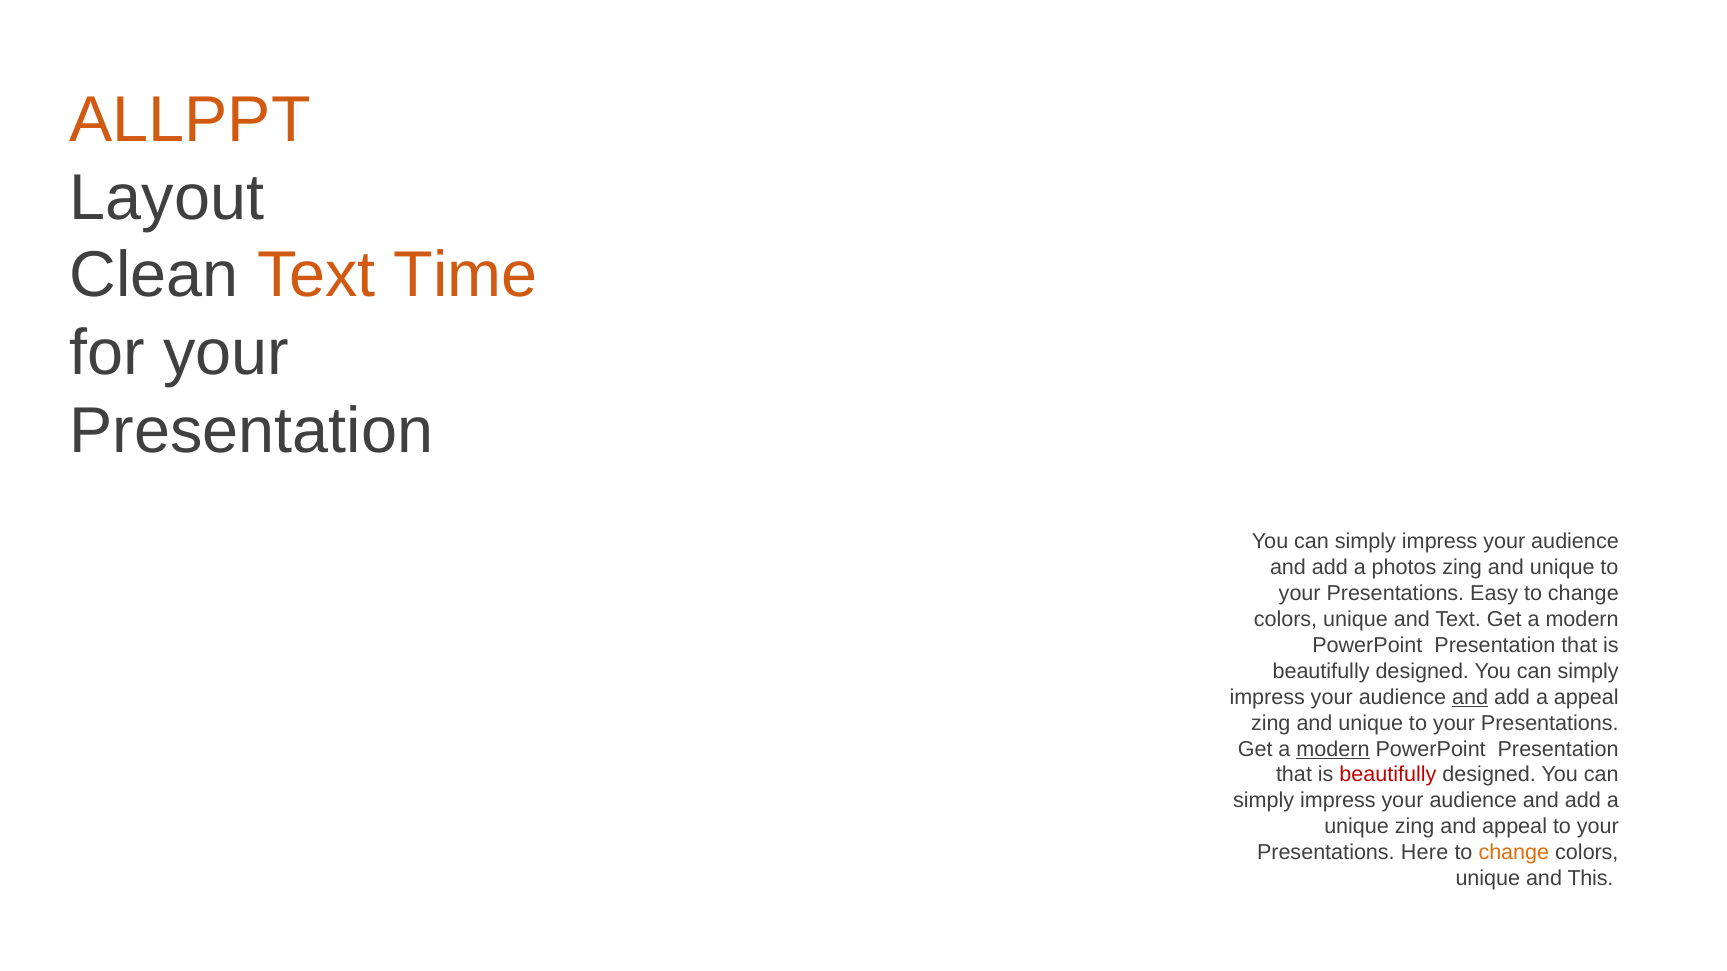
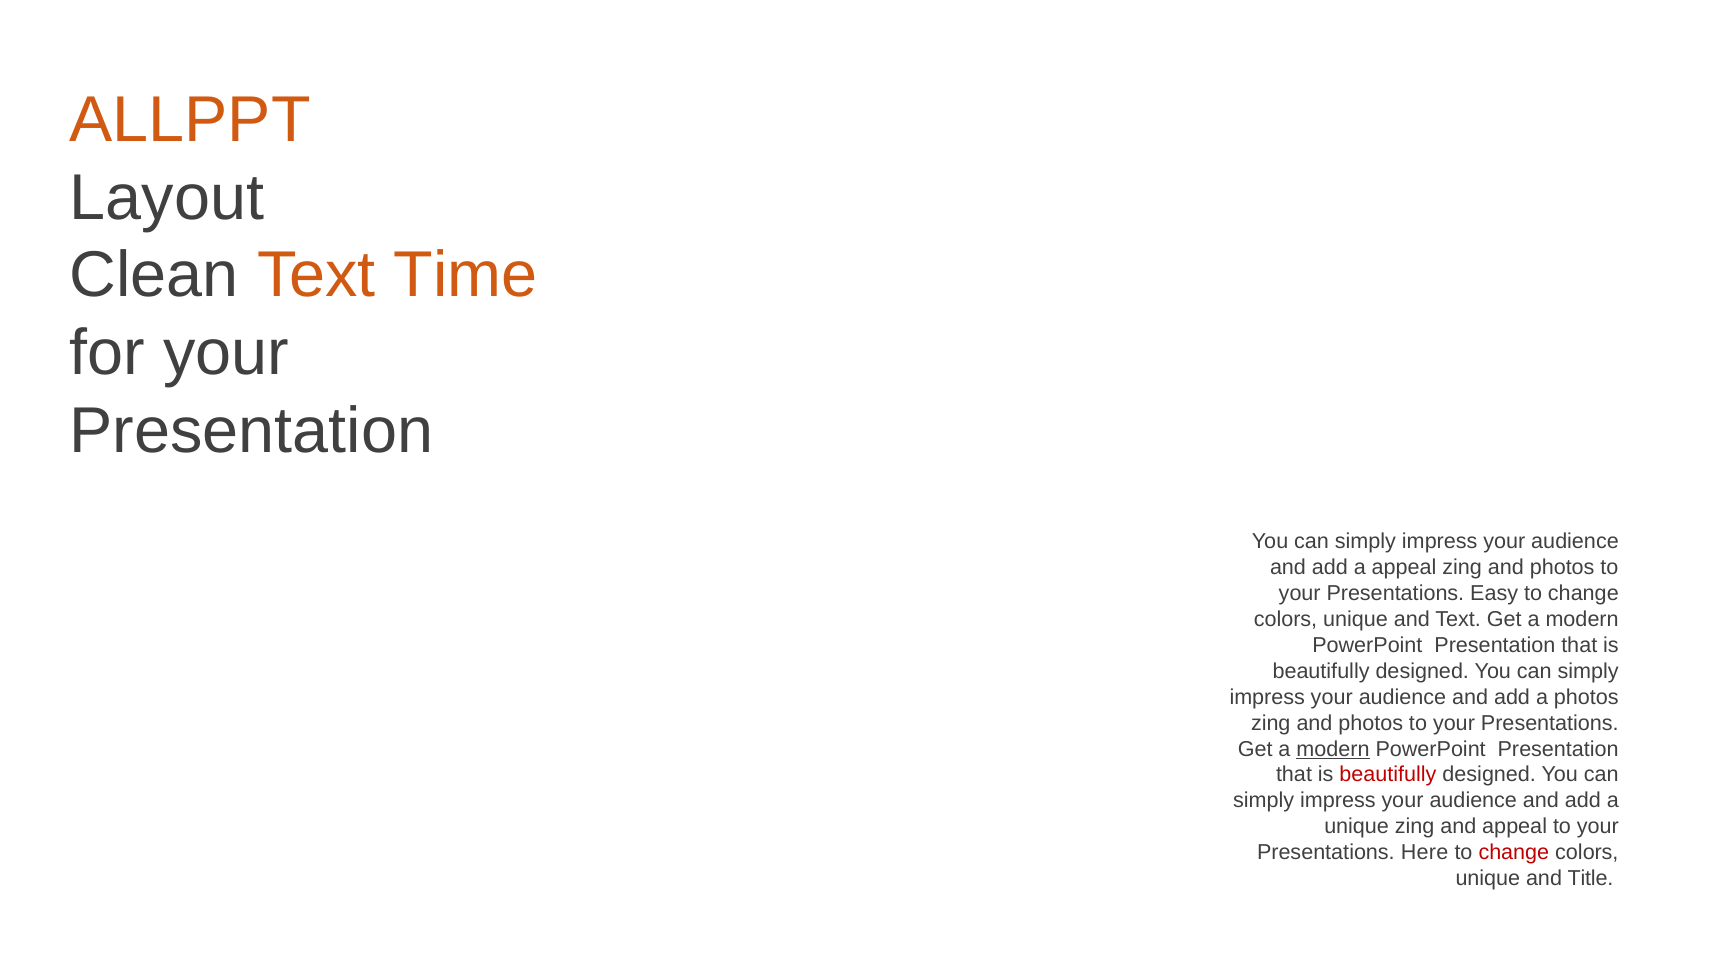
a photos: photos -> appeal (1404, 568)
unique: unique -> photos (1562, 568)
and underline: present -> none (1470, 697)
a appeal: appeal -> photos (1586, 697)
unique: unique -> photos (1371, 723)
change colour: orange -> red (1514, 853)
This: This -> Title (1590, 879)
